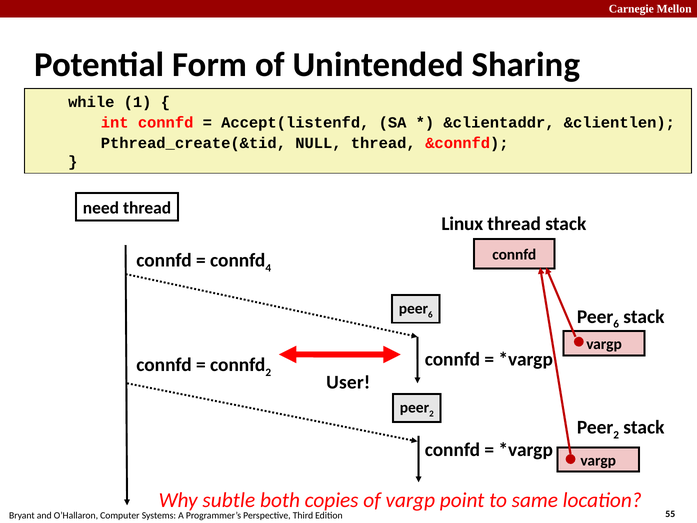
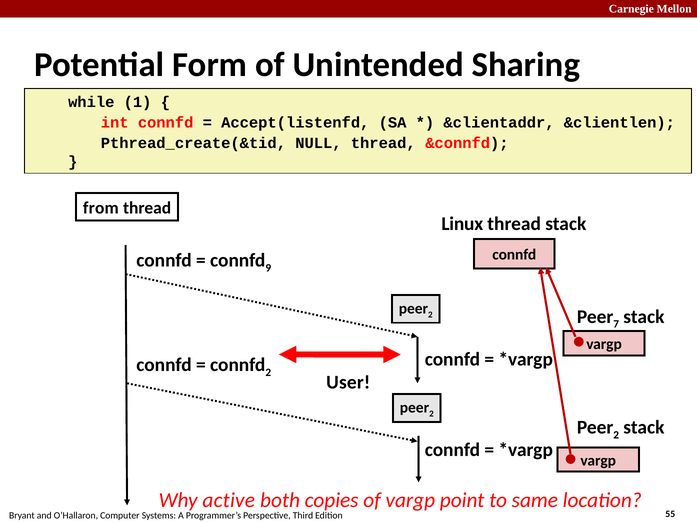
need: need -> from (101, 208)
4: 4 -> 9 (268, 268)
6: 6 -> 2 (430, 314)
6: 6 -> 7 (616, 324)
subtle: subtle -> active (229, 500)
